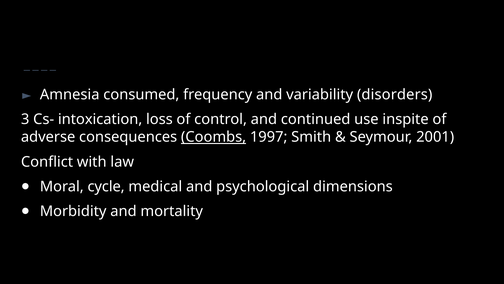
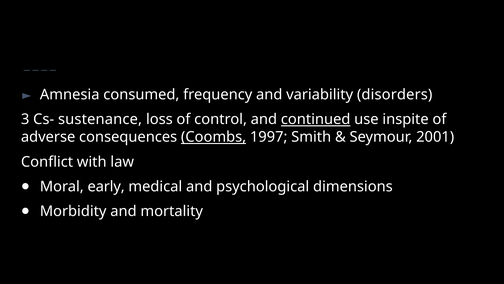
intoxication: intoxication -> sustenance (100, 119)
continued underline: none -> present (316, 119)
cycle: cycle -> early (106, 186)
